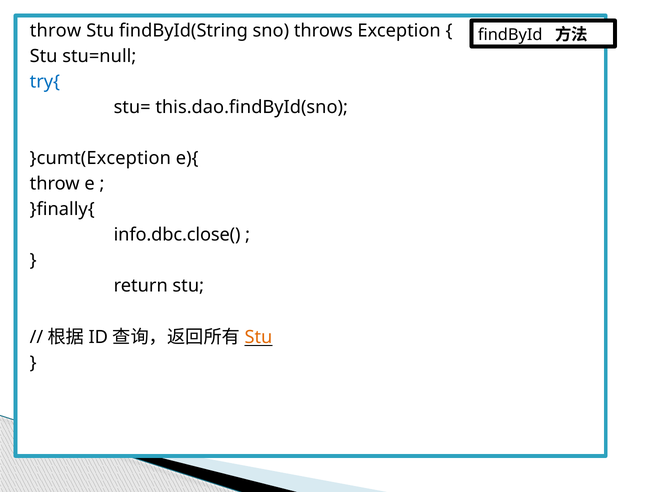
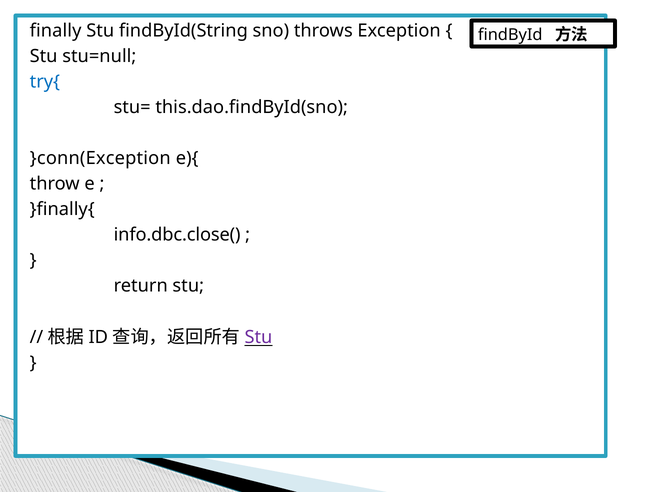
throw: throw -> finally (56, 31)
}cumt(Exception: }cumt(Exception -> }conn(Exception (100, 158)
Stu colour: orange -> purple (258, 337)
